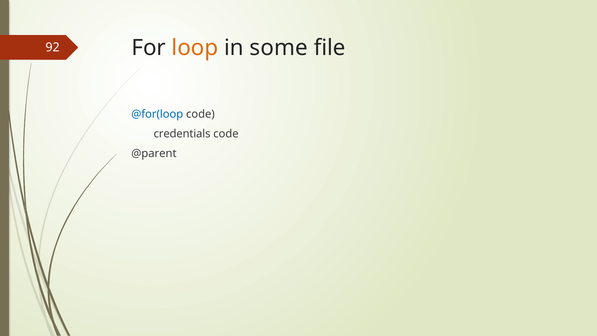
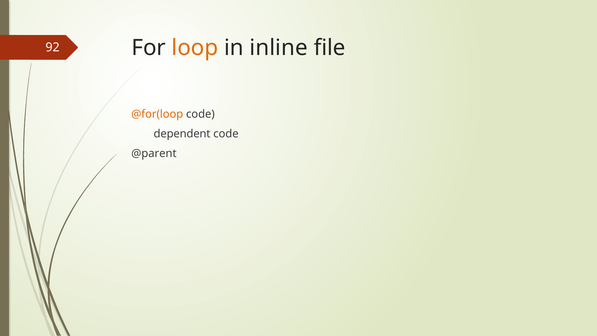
some: some -> inline (279, 48)
@for(loop colour: blue -> orange (157, 114)
credentials: credentials -> dependent (182, 134)
